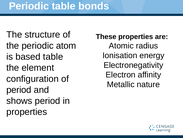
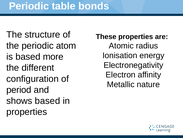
based table: table -> more (53, 56)
element: element -> different (38, 67)
shows period: period -> based (47, 100)
